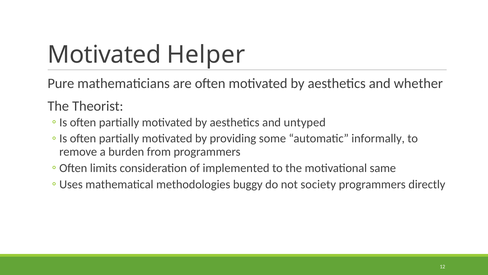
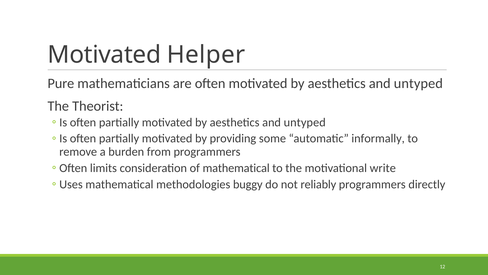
whether: whether -> untyped (418, 83)
of implemented: implemented -> mathematical (236, 168)
same: same -> write (383, 168)
society: society -> reliably (318, 184)
